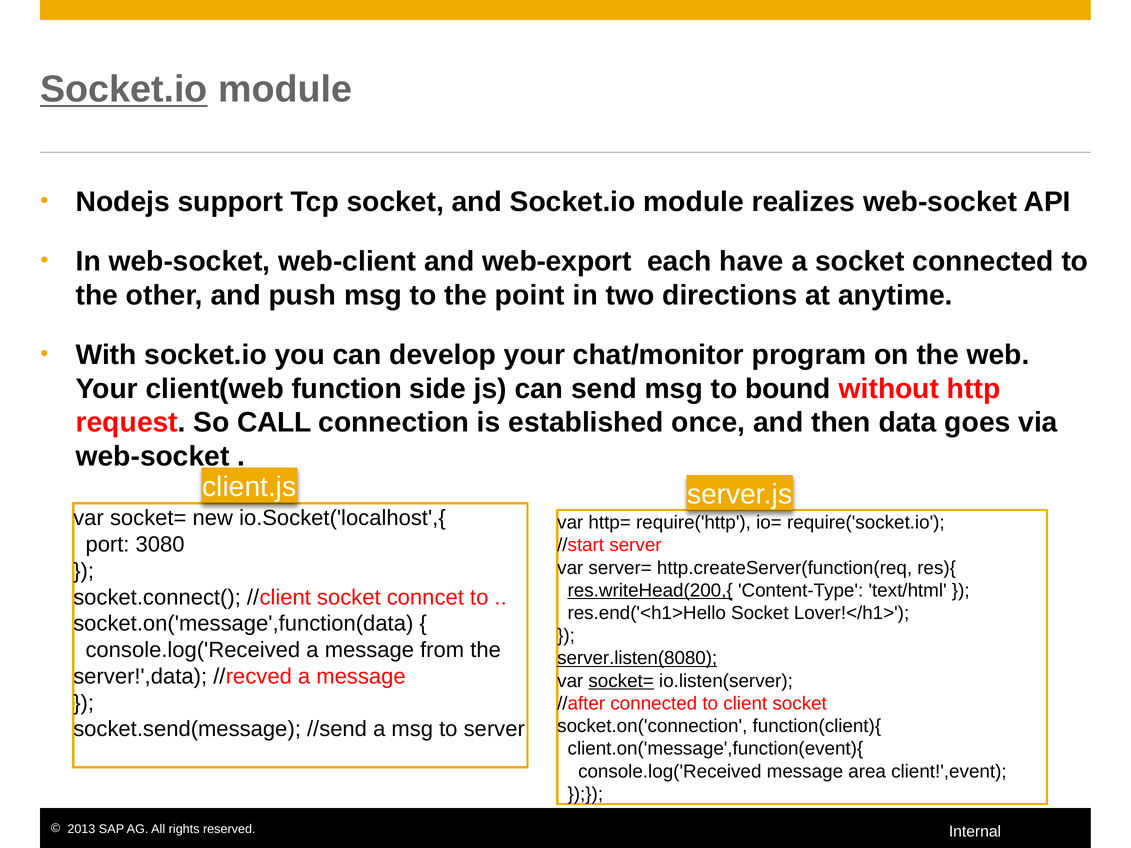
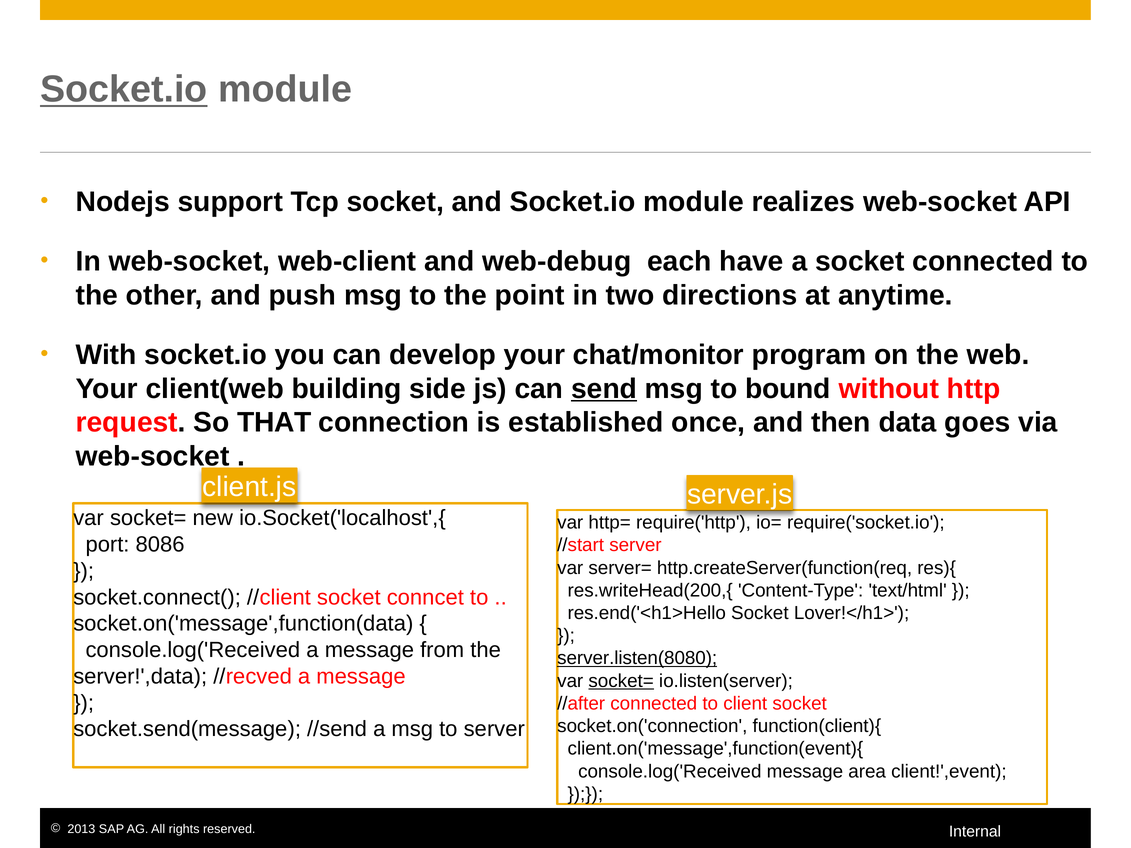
web-export: web-export -> web-debug (557, 262)
function: function -> building (347, 389)
send underline: none -> present (604, 389)
CALL: CALL -> THAT (274, 423)
3080: 3080 -> 8086 (160, 545)
res.writeHead(200,{ underline: present -> none (650, 591)
